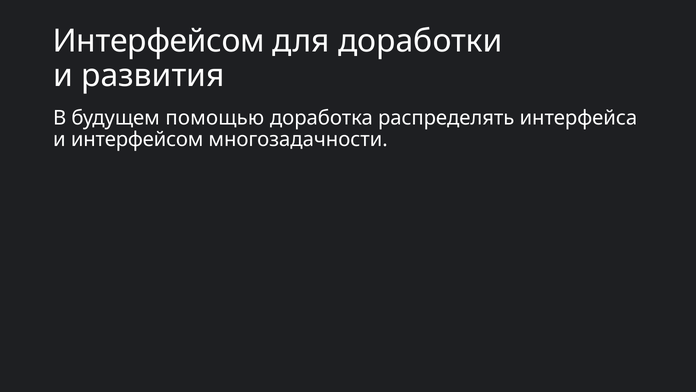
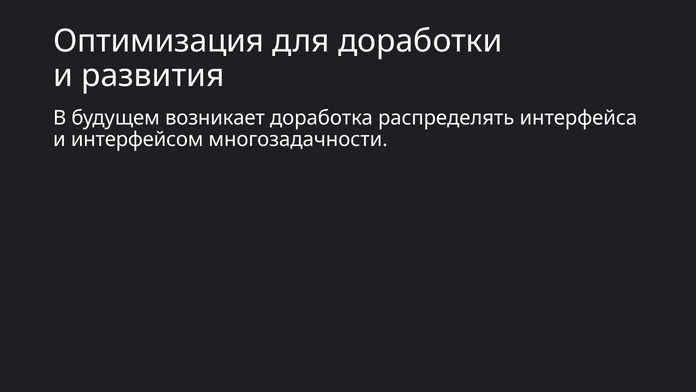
Интерфейсом: Интерфейсом -> Оптимизация (159, 41)
помощью: помощью -> возникает (215, 118)
